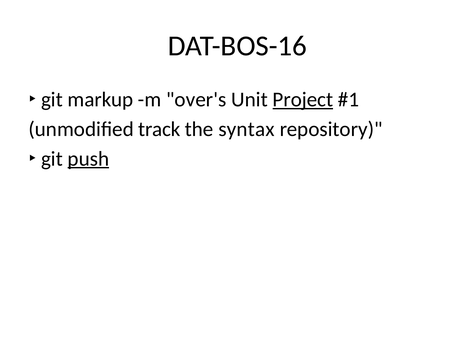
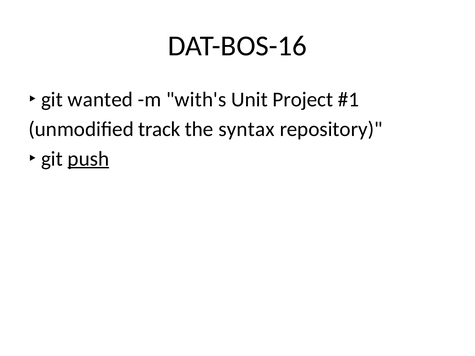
markup: markup -> wanted (100, 100)
over's: over's -> with's (196, 100)
Project underline: present -> none (303, 100)
